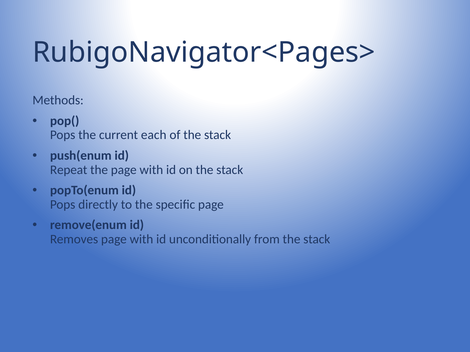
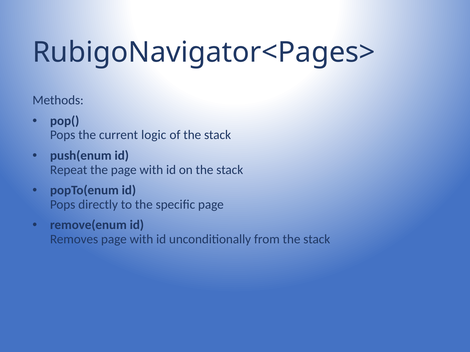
each: each -> logic (154, 135)
